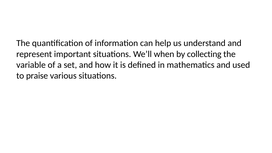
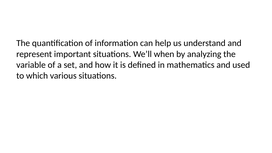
collecting: collecting -> analyzing (204, 54)
praise: praise -> which (37, 76)
